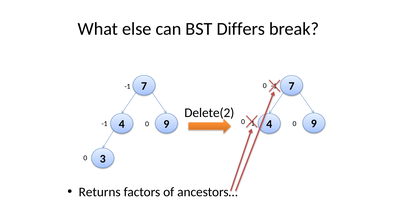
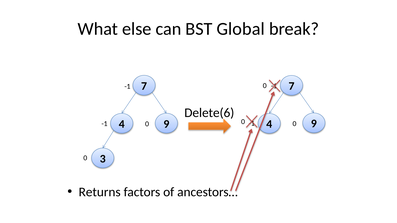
Differs: Differs -> Global (241, 29)
Delete(2: Delete(2 -> Delete(6 (209, 113)
